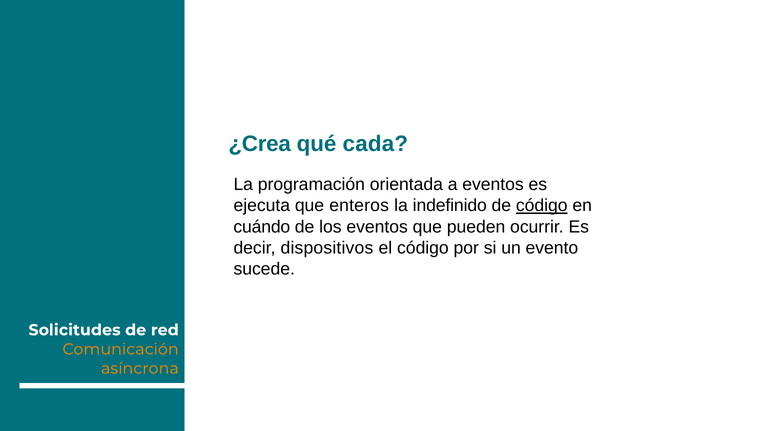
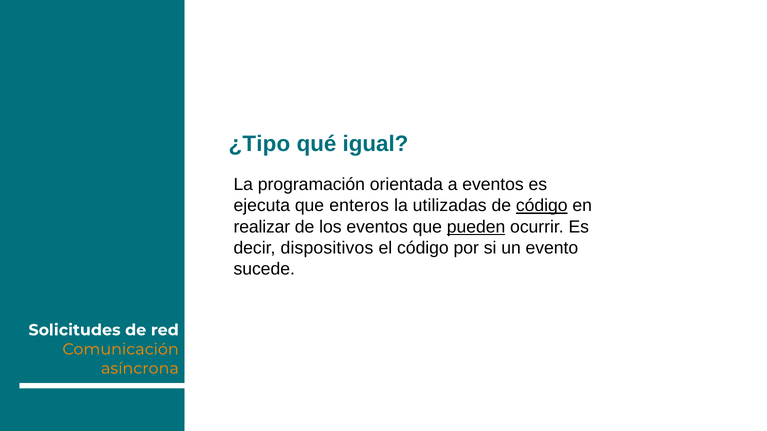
¿Crea: ¿Crea -> ¿Tipo (259, 144)
cada: cada -> igual (375, 144)
indefinido: indefinido -> utilizadas (450, 206)
cuándo: cuándo -> realizar (262, 227)
pueden underline: none -> present (476, 227)
